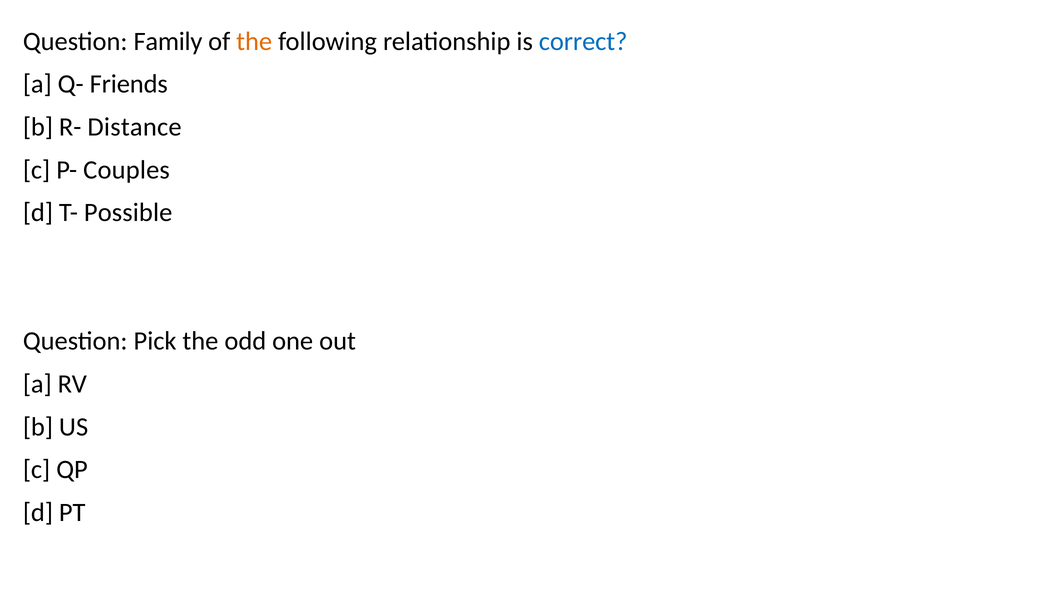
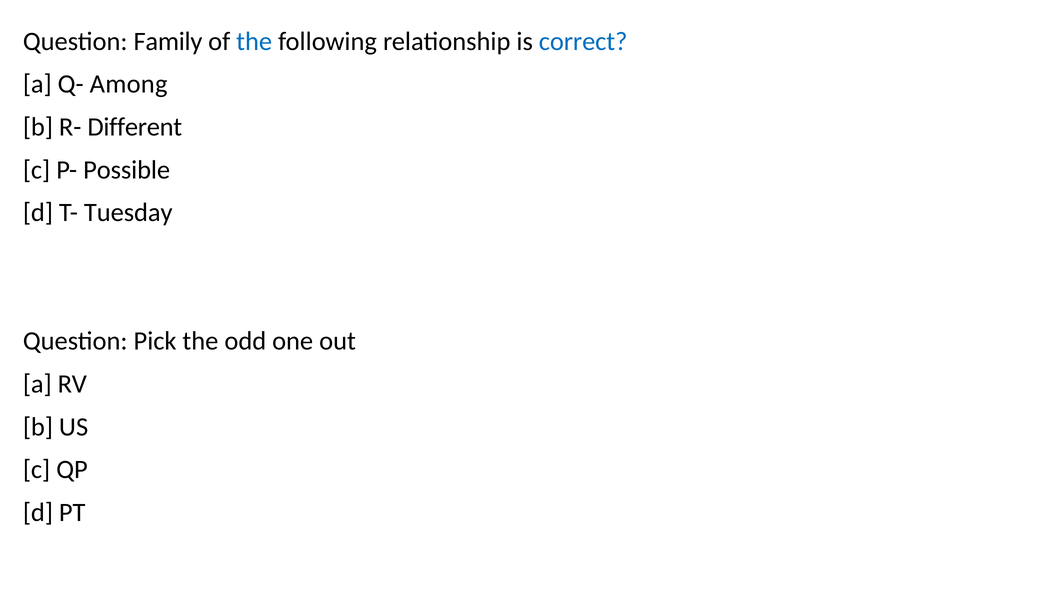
the colour: orange -> blue (254, 41)
Friends: Friends -> Among (129, 84)
Distance: Distance -> Different (135, 127)
Couples: Couples -> Possible (127, 170)
Possible: Possible -> Tuesday (128, 213)
